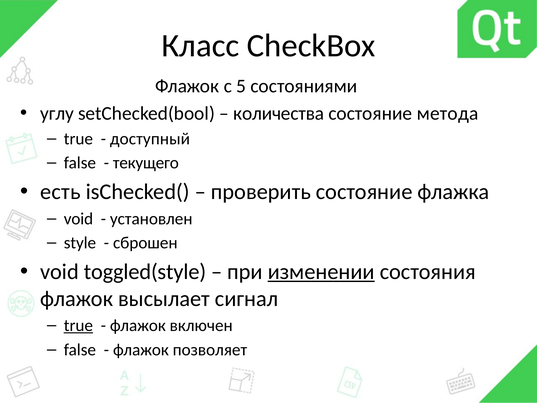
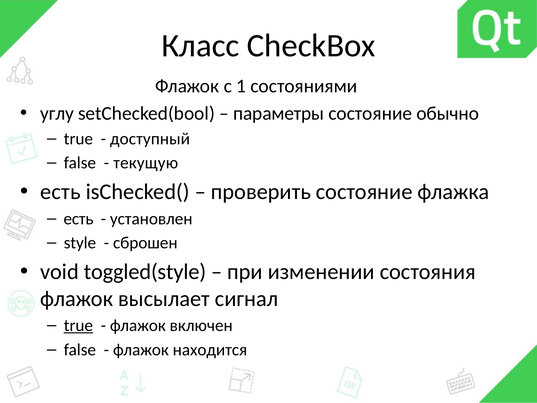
5: 5 -> 1 (241, 86)
количества: количества -> параметры (279, 113)
метода: метода -> обычно (448, 113)
текущего: текущего -> текущую (146, 163)
void: void -> есть (78, 219)
изменении underline: present -> none (321, 272)
позволяет: позволяет -> находится (210, 350)
